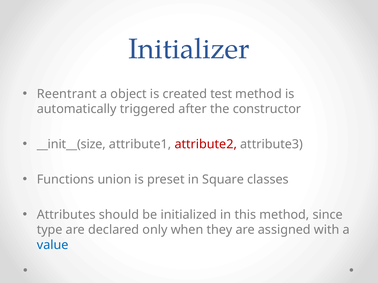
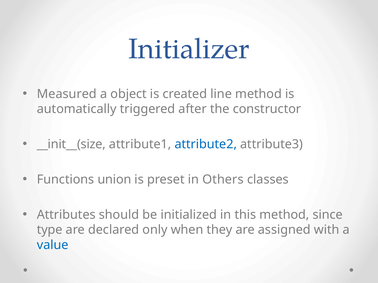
Reentrant: Reentrant -> Measured (67, 94)
test: test -> line (221, 94)
attribute2 colour: red -> blue (206, 145)
Square: Square -> Others (223, 180)
